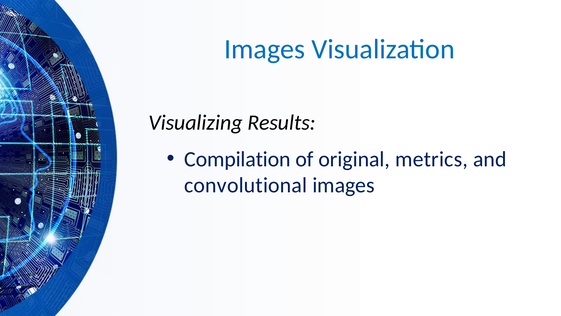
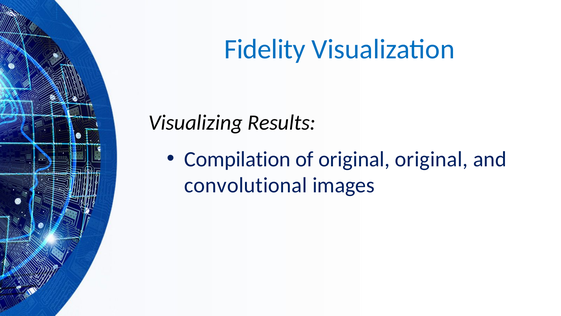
Images: Images -> Fidelity (265, 49)
original metrics: metrics -> original (432, 159)
